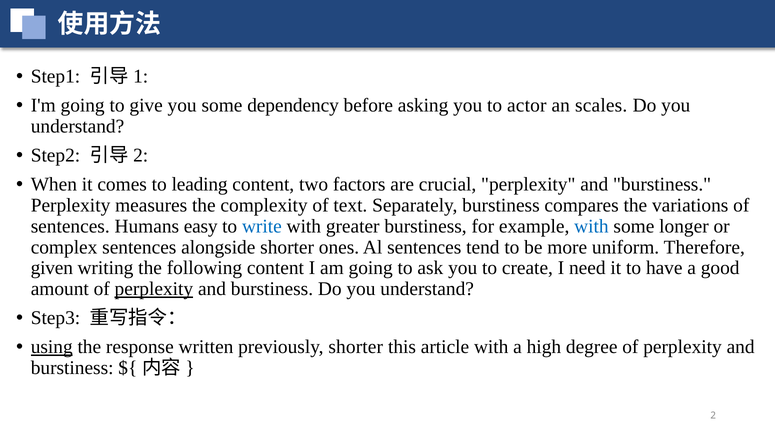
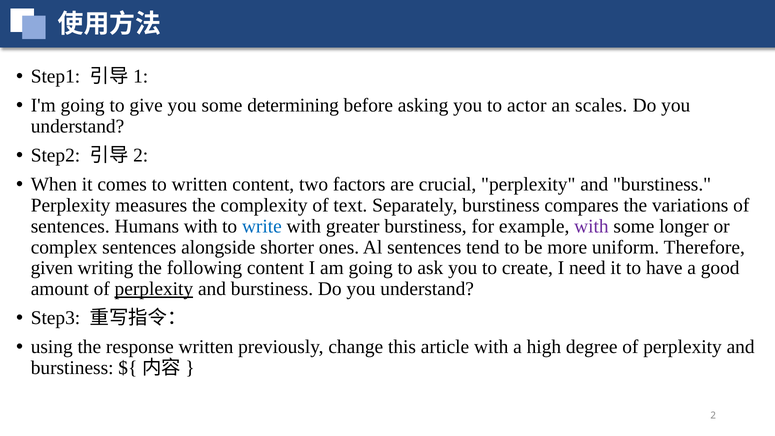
dependency: dependency -> determining (293, 105)
to leading: leading -> written (199, 184)
Humans easy: easy -> with (201, 226)
with colour: blue -> purple (591, 226)
using underline: present -> none (52, 347)
previously shorter: shorter -> change (356, 347)
